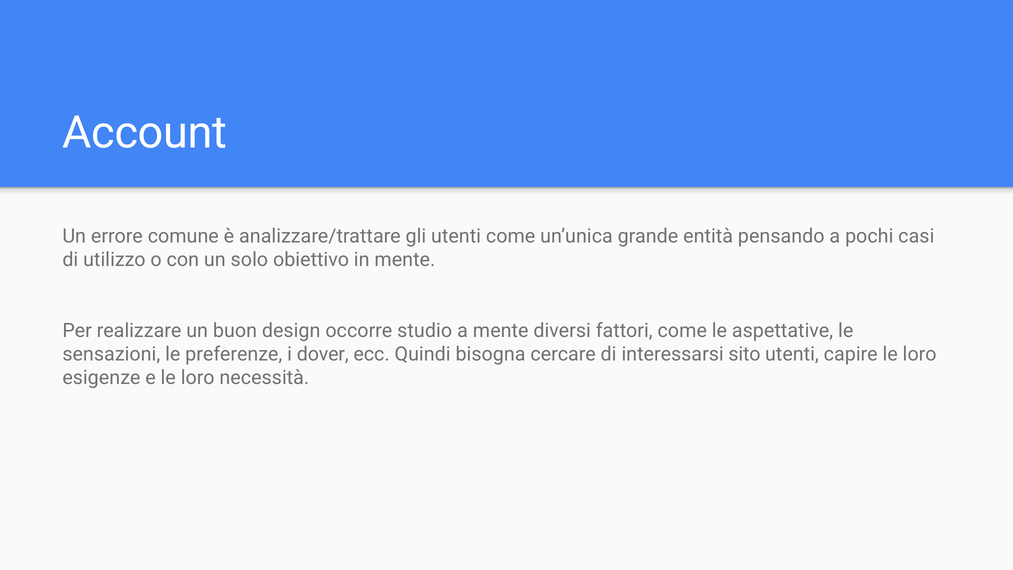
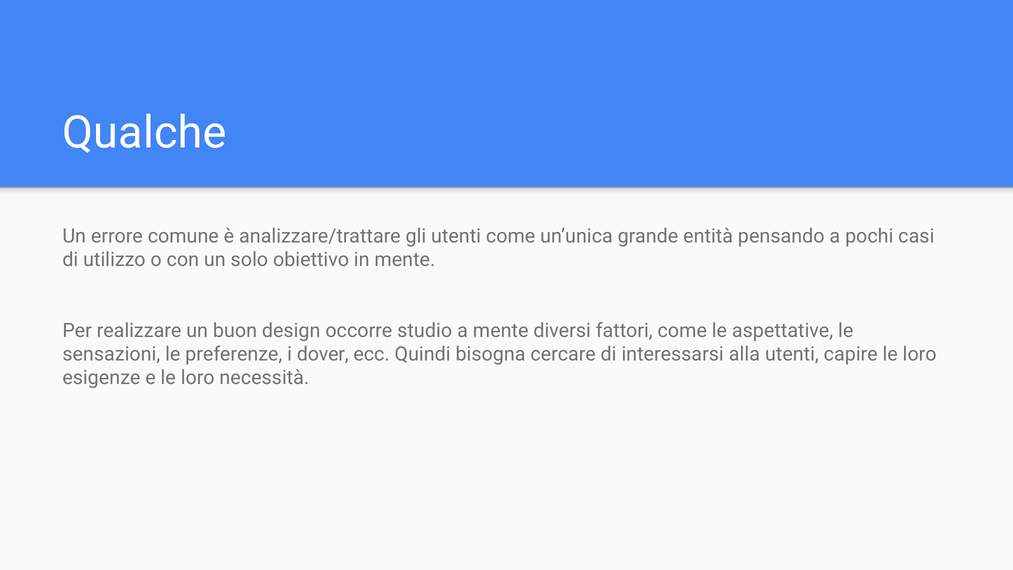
Account: Account -> Qualche (144, 133)
sito: sito -> alla (744, 354)
